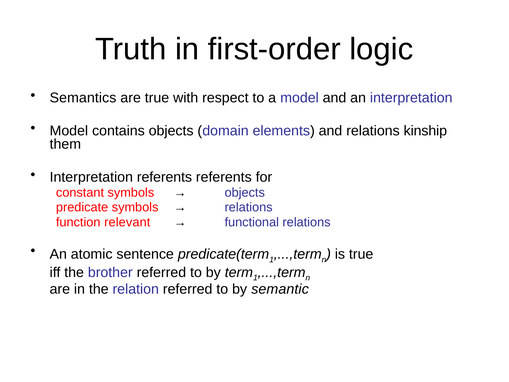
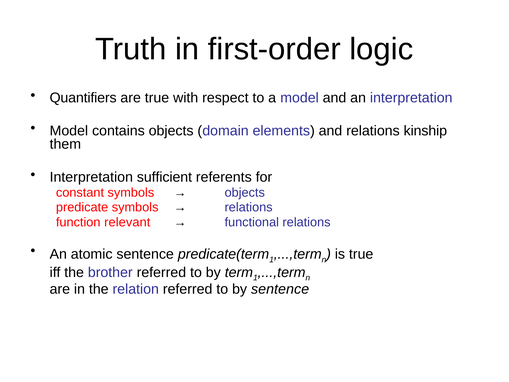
Semantics: Semantics -> Quantifiers (83, 98)
Interpretation referents: referents -> sufficient (164, 177)
by semantic: semantic -> sentence (280, 289)
